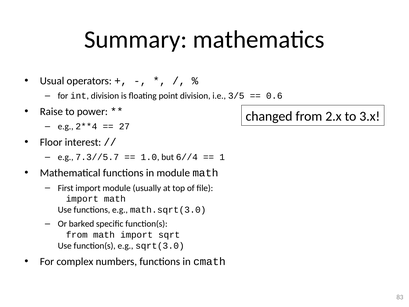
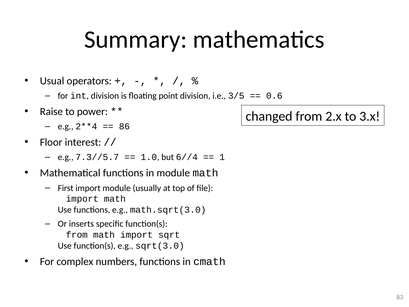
27: 27 -> 86 (124, 127)
barked: barked -> inserts (81, 224)
